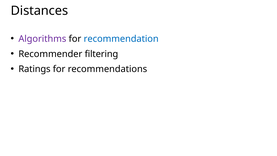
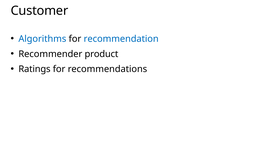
Distances: Distances -> Customer (39, 11)
Algorithms colour: purple -> blue (42, 39)
filtering: filtering -> product (101, 54)
